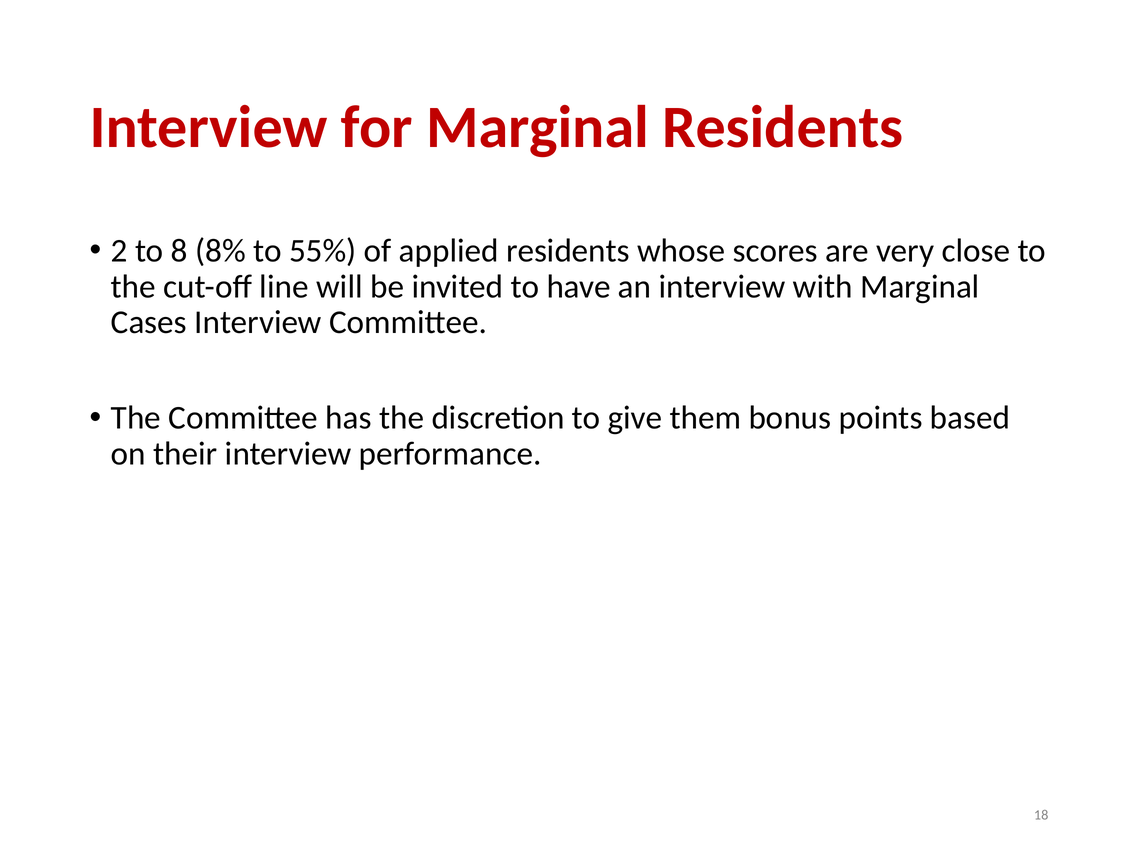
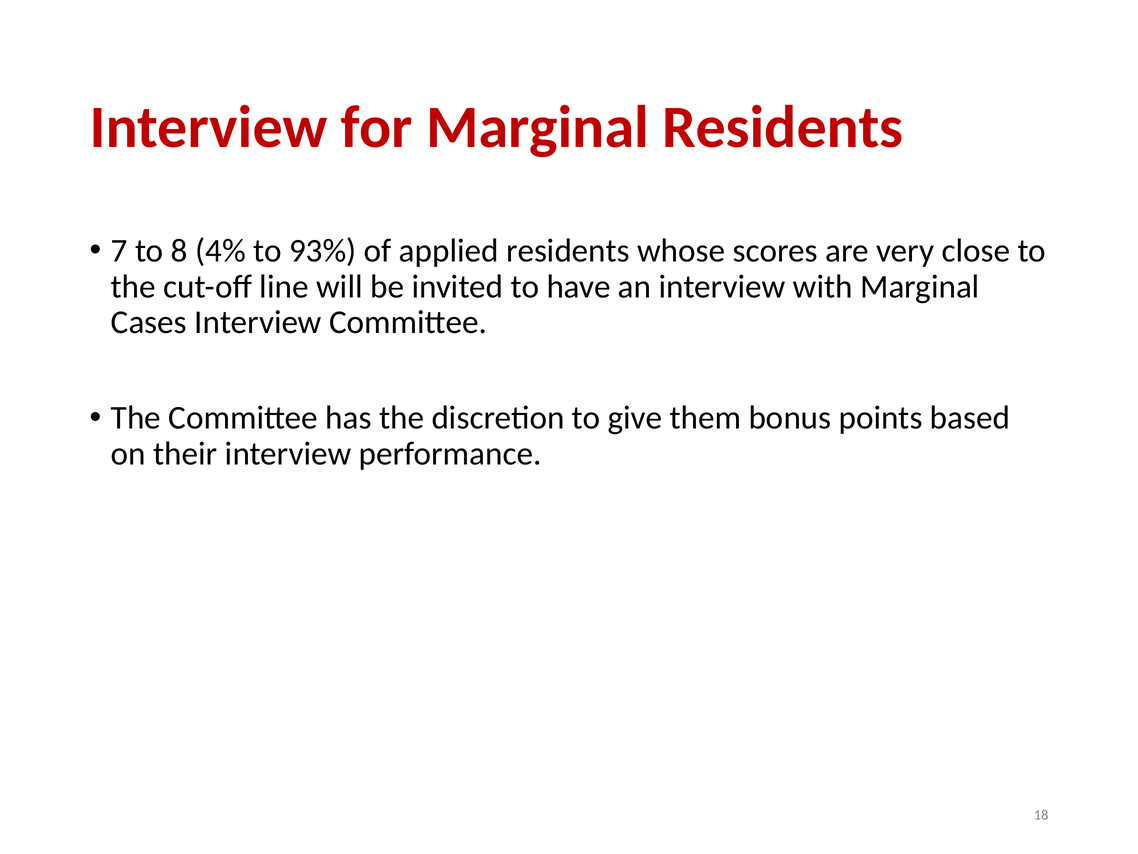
2: 2 -> 7 (119, 251)
8%: 8% -> 4% (220, 251)
55%: 55% -> 93% (323, 251)
